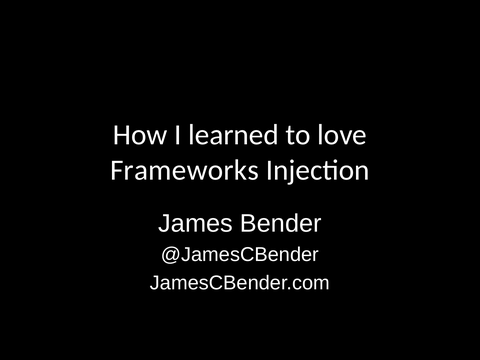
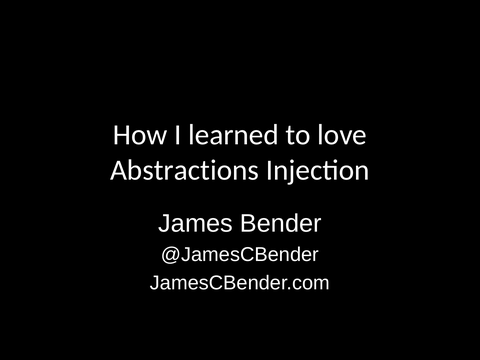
Frameworks: Frameworks -> Abstractions (185, 170)
